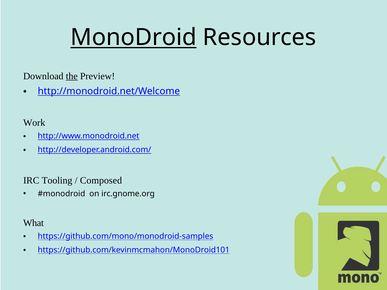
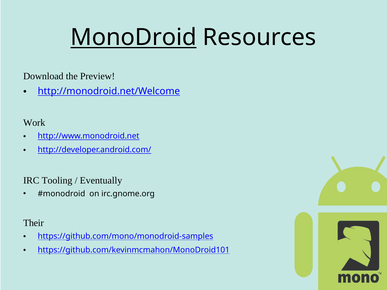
the underline: present -> none (72, 76)
Composed: Composed -> Eventually (101, 181)
What: What -> Their (33, 223)
